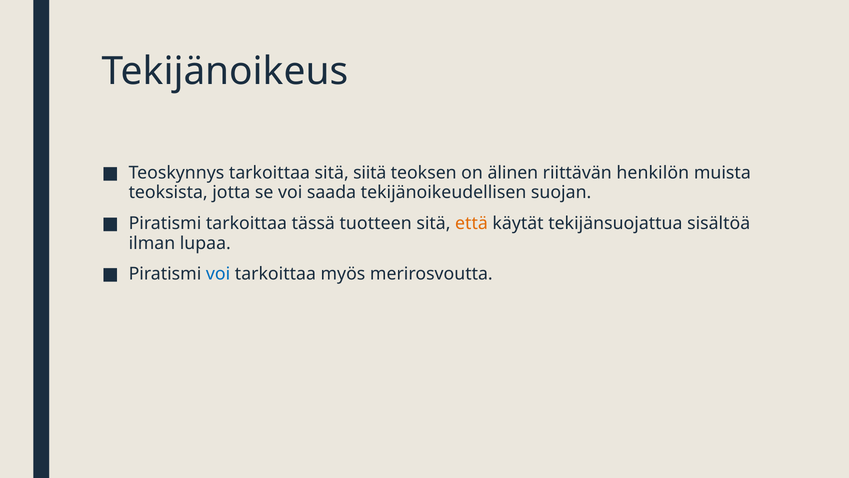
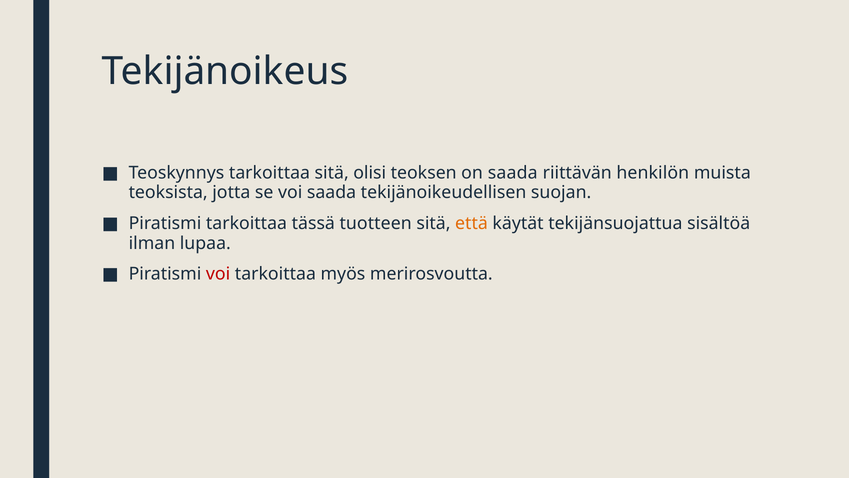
siitä: siitä -> olisi (370, 172)
on älinen: älinen -> saada (513, 172)
voi colour: blue -> red (218, 274)
